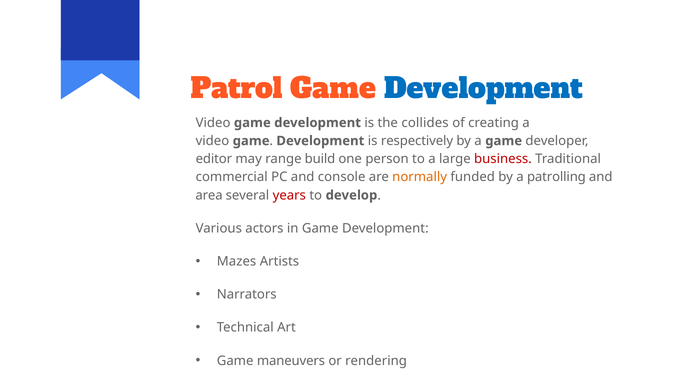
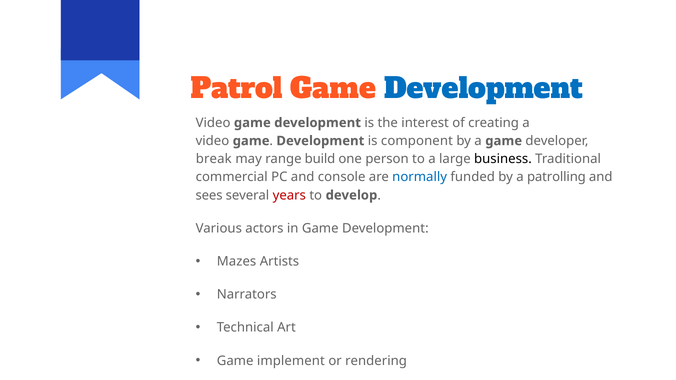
collides: collides -> interest (425, 123)
respectively: respectively -> component (417, 141)
editor: editor -> break (214, 159)
business colour: red -> black (503, 159)
normally colour: orange -> blue (420, 177)
area: area -> sees (209, 195)
maneuvers: maneuvers -> implement (291, 361)
